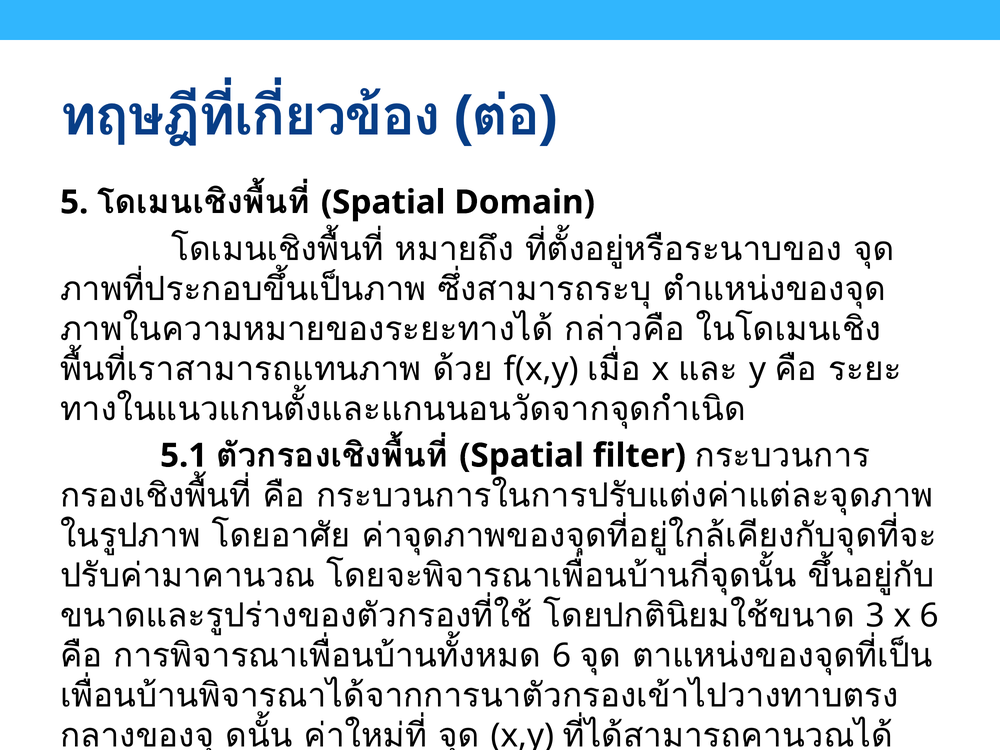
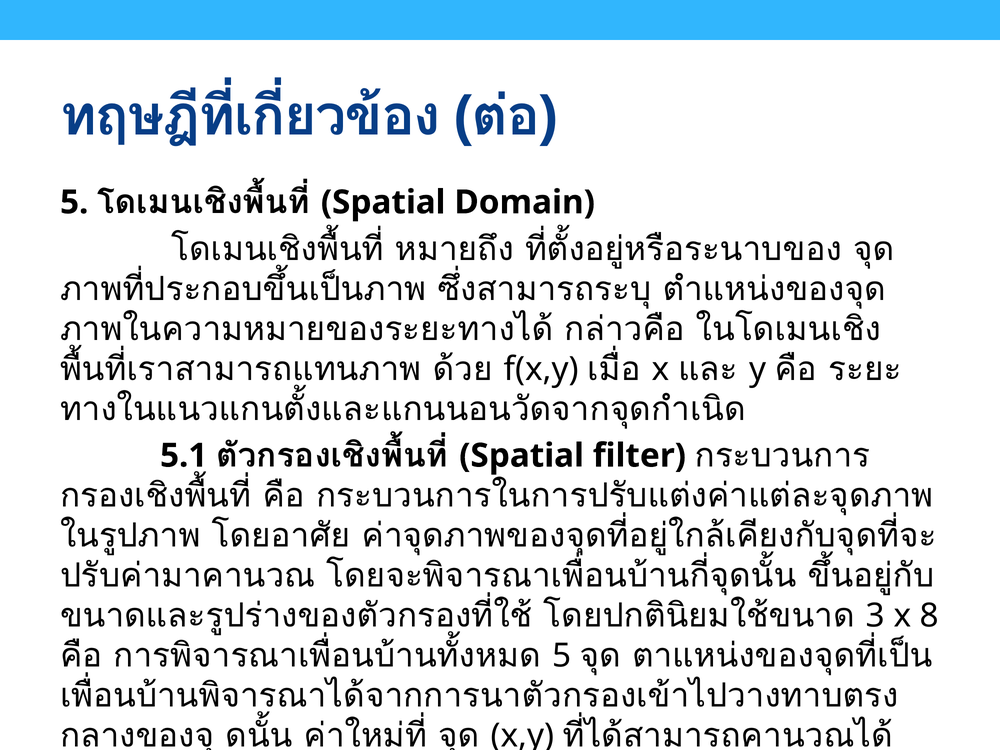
x 6: 6 -> 8 (930, 616)
6: 6 -> 5 (562, 656)
